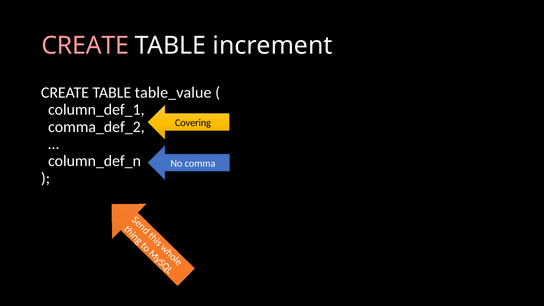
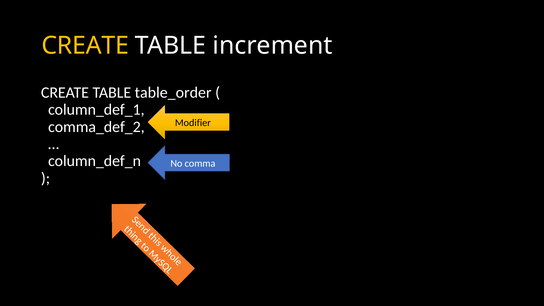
CREATE colour: pink -> yellow (85, 46)
table_value: table_value -> table_order (173, 93)
Covering: Covering -> Modifier (193, 123)
